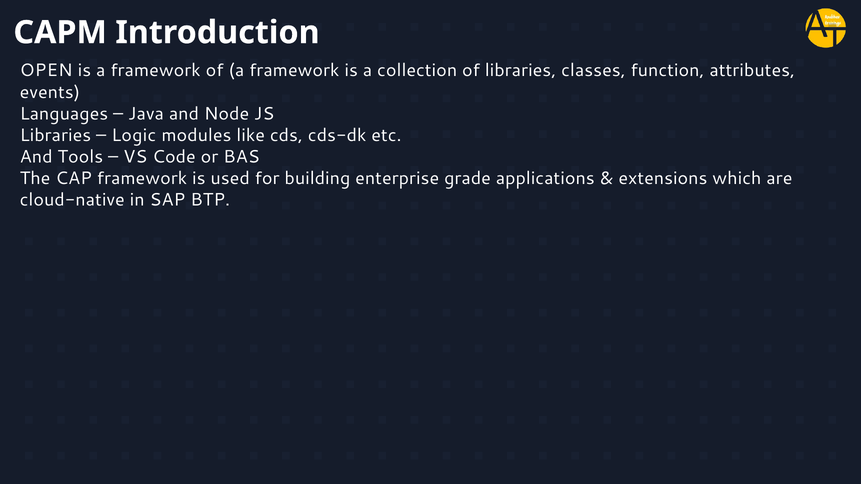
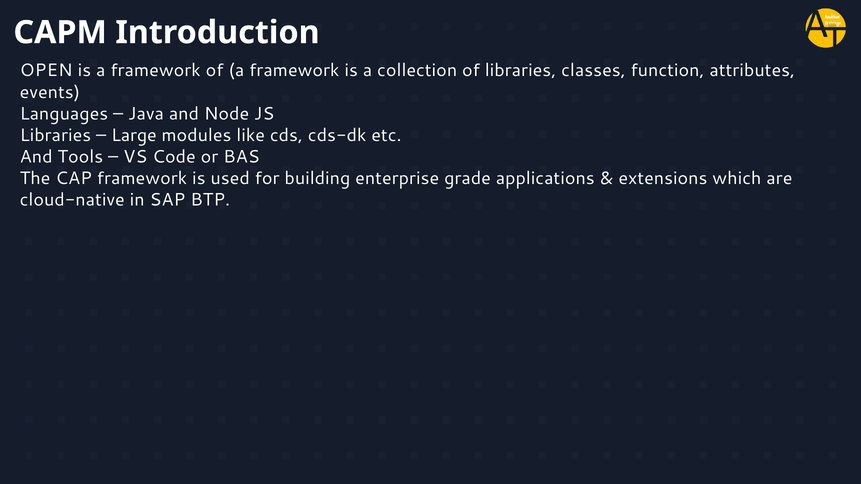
Logic: Logic -> Large (134, 135)
